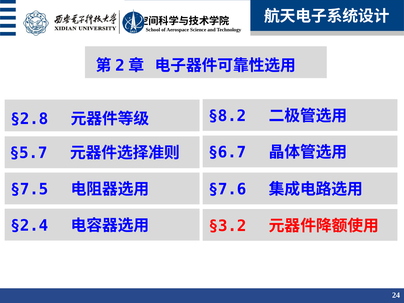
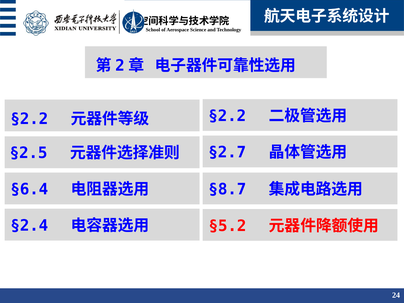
§8.2: §8.2 -> §2.2 (227, 116)
§2.8: §2.8 -> §2.2 (29, 119)
§6.7: §6.7 -> §2.7 (227, 152)
§5.7: §5.7 -> §2.5 (29, 153)
§7.5: §7.5 -> §6.4 (29, 189)
§7.6: §7.6 -> §8.7 (227, 189)
§3.2: §3.2 -> §5.2 (227, 226)
